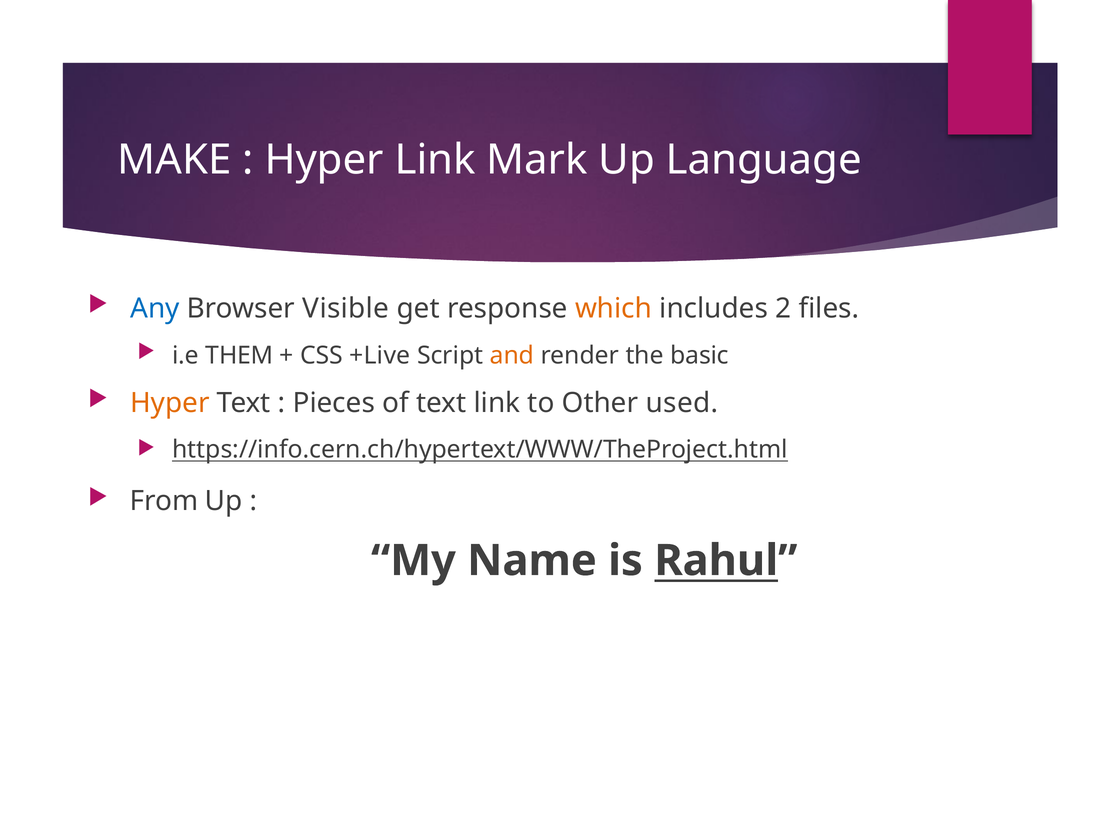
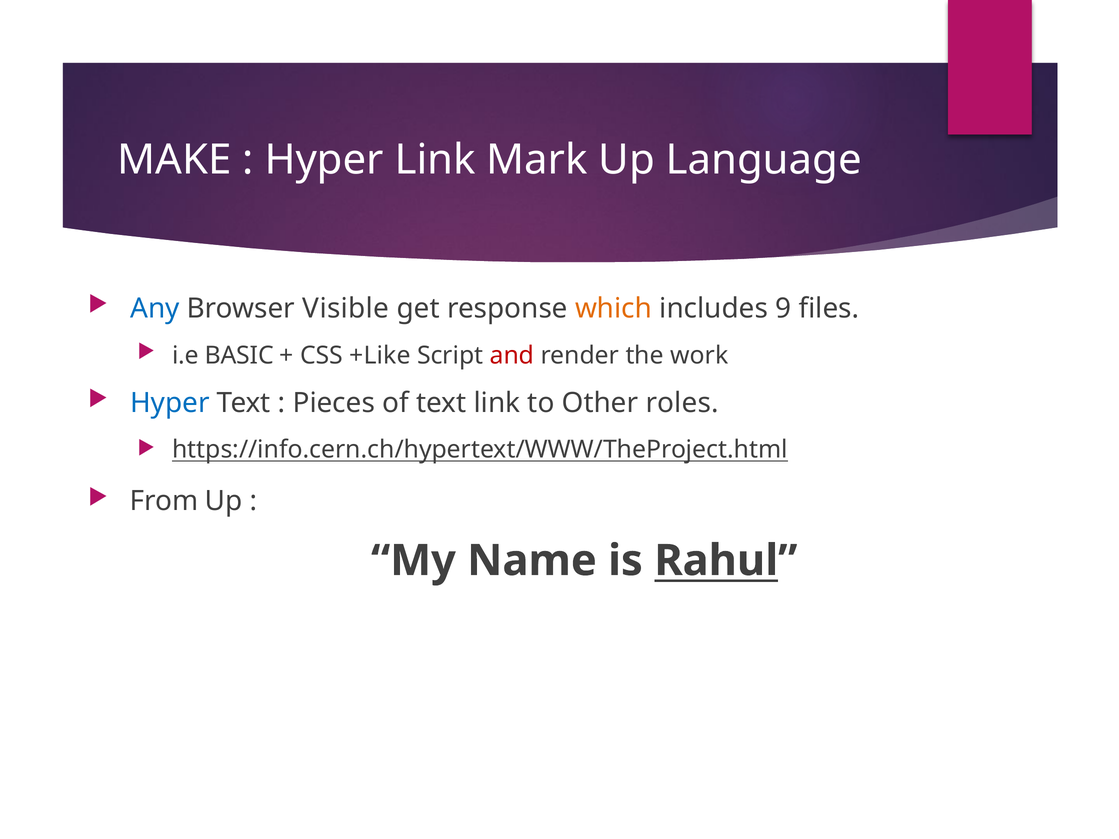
2: 2 -> 9 (783, 308)
THEM: THEM -> BASIC (239, 355)
+Live: +Live -> +Like (380, 355)
and colour: orange -> red (512, 355)
basic: basic -> work (699, 355)
Hyper colour: orange -> blue (170, 403)
used: used -> roles (682, 403)
